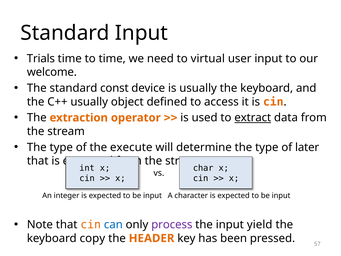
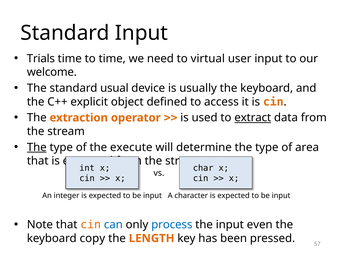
const: const -> usual (114, 88)
C++ usually: usually -> explicit (89, 102)
The underline: none -> present (37, 147)
later: later -> area (307, 147)
process colour: purple -> blue (172, 224)
yield: yield -> even (260, 224)
HEADER: HEADER -> LENGTH (152, 238)
